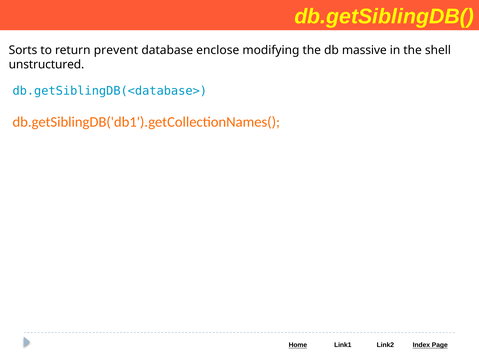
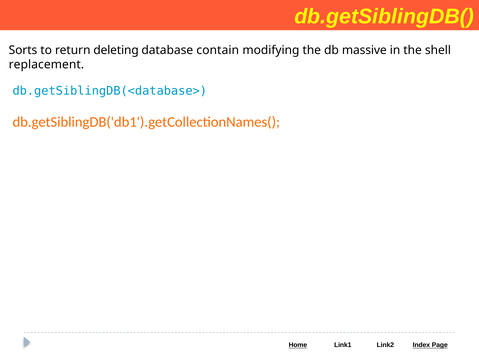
prevent: prevent -> deleting (116, 50)
enclose: enclose -> contain (218, 50)
unstructured: unstructured -> replacement (46, 65)
